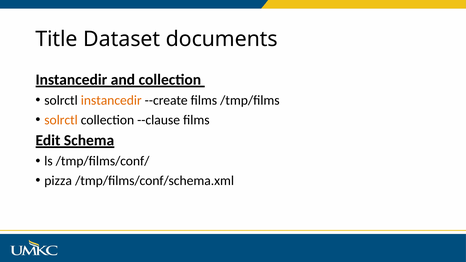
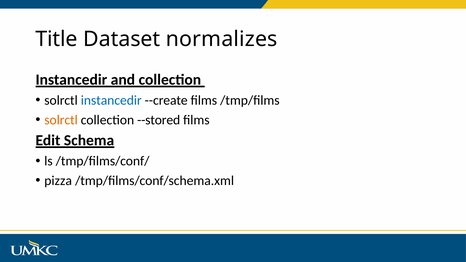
documents: documents -> normalizes (222, 39)
instancedir colour: orange -> blue (111, 100)
--clause: --clause -> --stored (159, 120)
